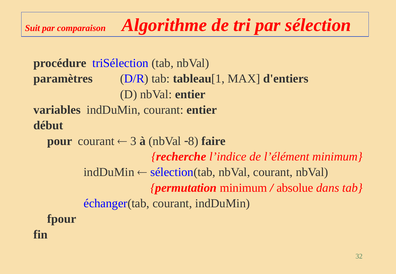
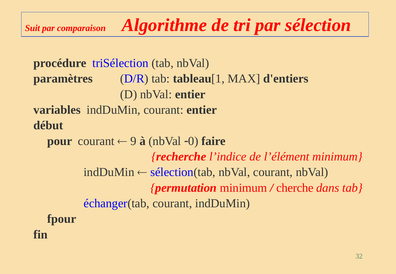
3: 3 -> 9 (133, 141)
8: 8 -> 0 (193, 141)
absolue: absolue -> cherche (295, 188)
